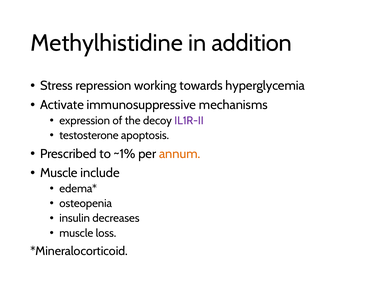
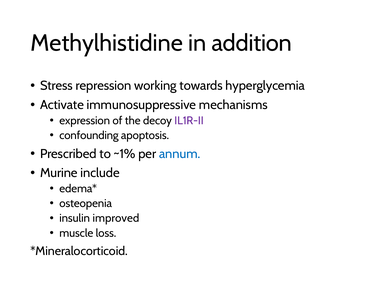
testosterone: testosterone -> confounding (89, 136)
annum colour: orange -> blue (180, 154)
Muscle: Muscle -> Murine (59, 173)
decreases: decreases -> improved (116, 219)
